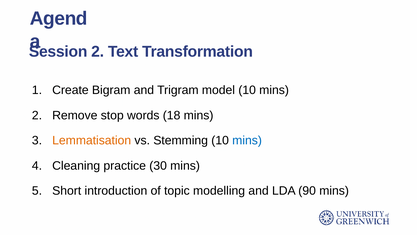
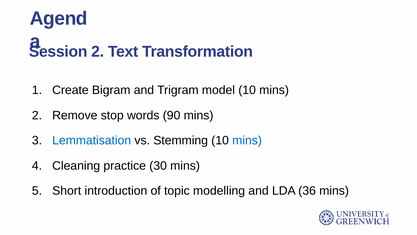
18: 18 -> 90 (172, 115)
Lemmatisation colour: orange -> blue (92, 140)
90: 90 -> 36 (307, 191)
